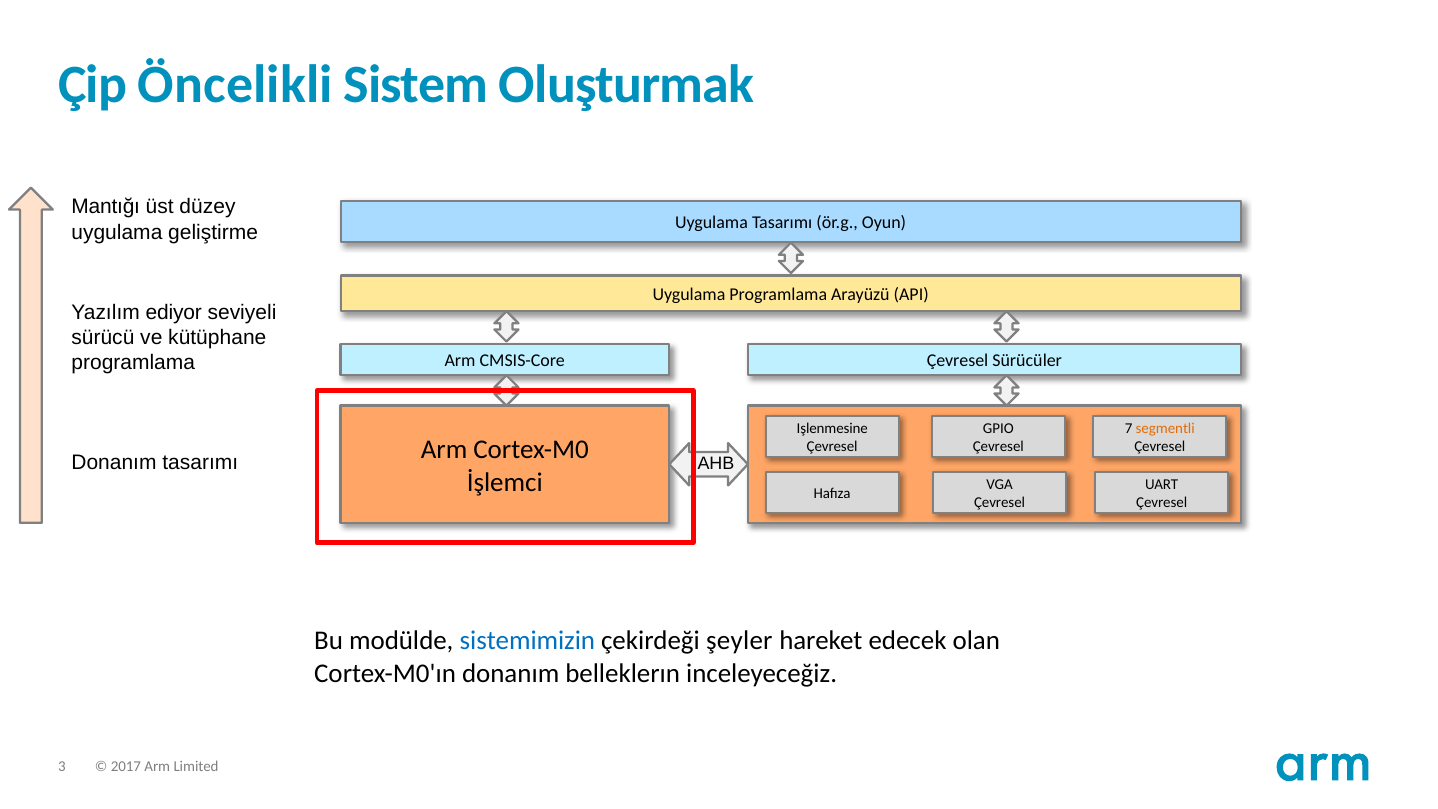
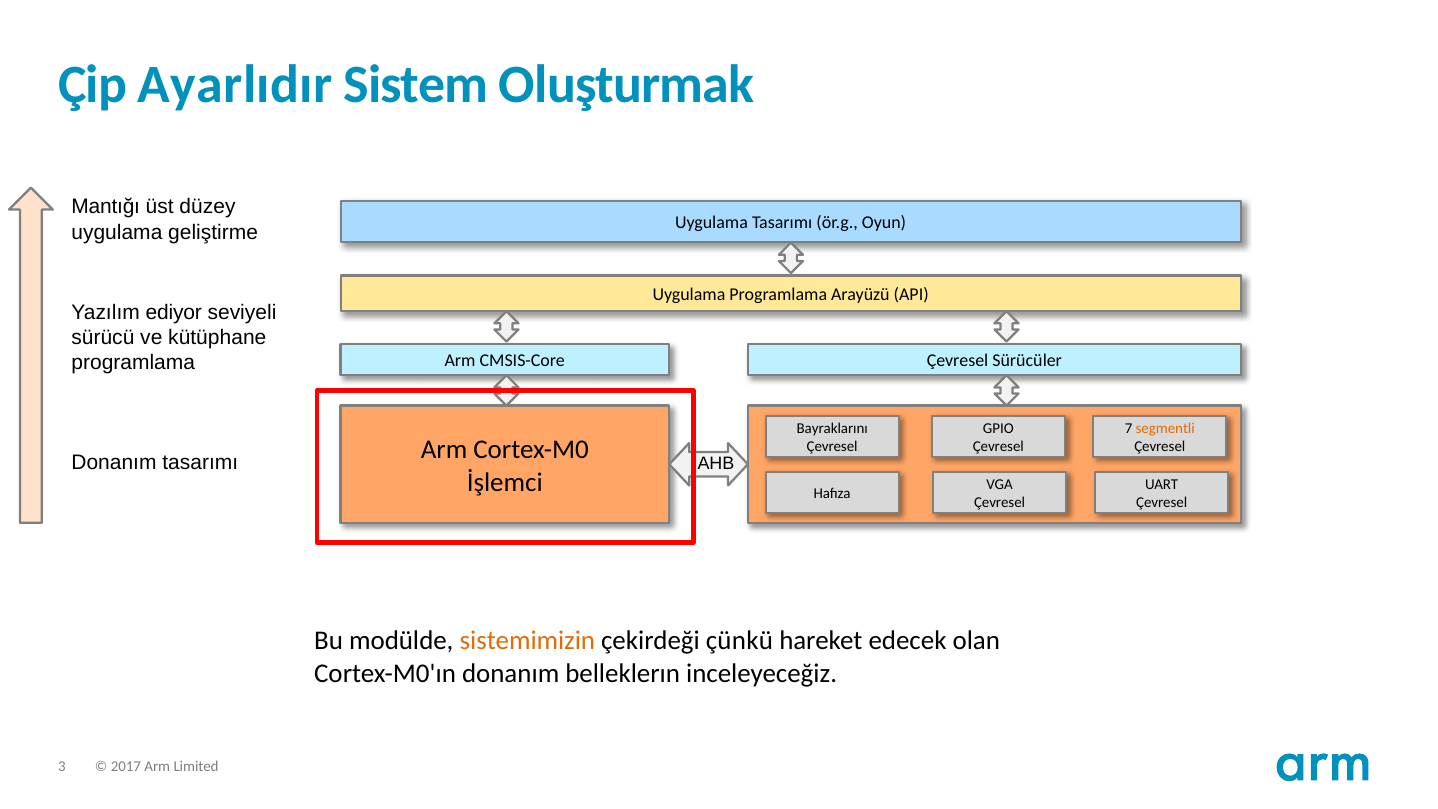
Öncelikli: Öncelikli -> Ayarlıdır (235, 85)
Işlenmesine: Işlenmesine -> Bayraklarını (832, 428)
sistemimizin colour: blue -> orange (527, 641)
şeyler: şeyler -> çünkü (739, 641)
